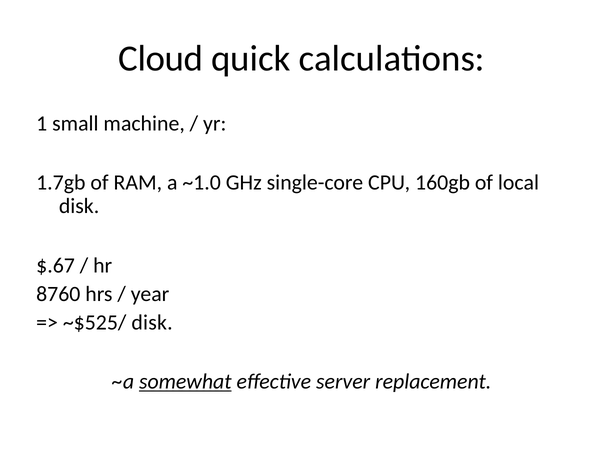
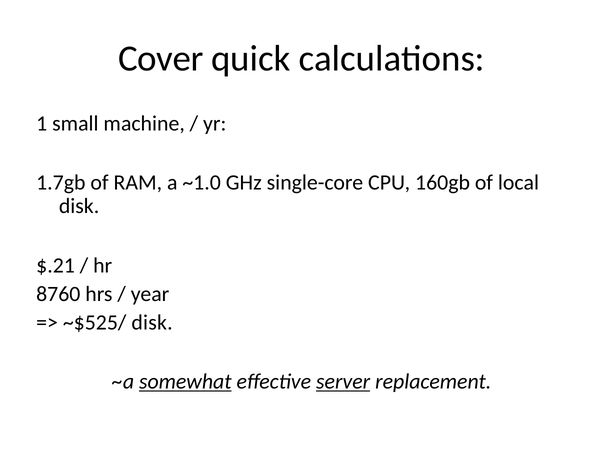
Cloud: Cloud -> Cover (161, 58)
$.67: $.67 -> $.21 (56, 266)
server underline: none -> present (343, 382)
